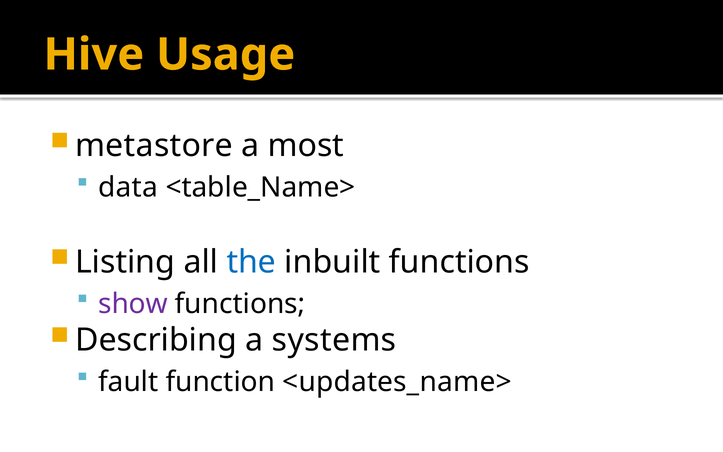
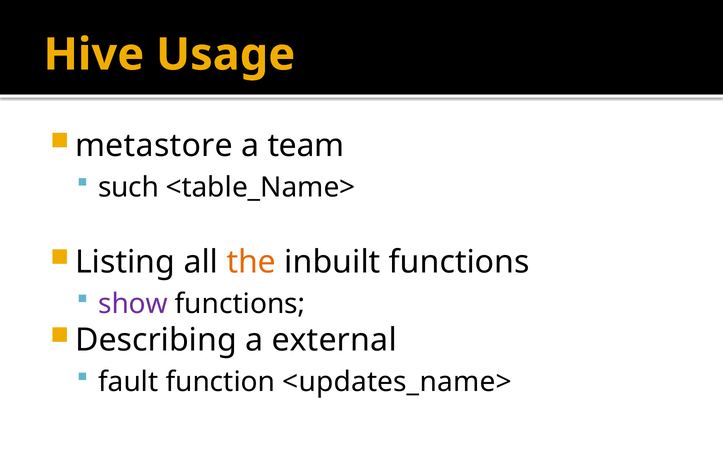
most: most -> team (306, 146)
data: data -> such (128, 187)
the colour: blue -> orange (251, 262)
systems: systems -> external (334, 340)
